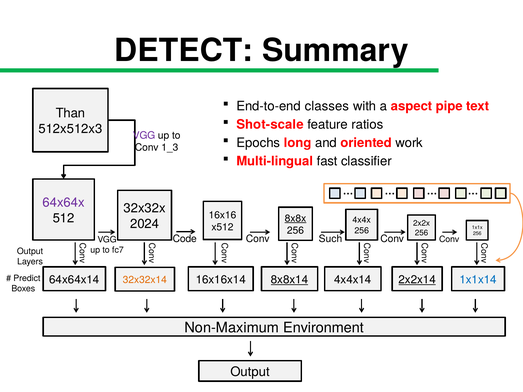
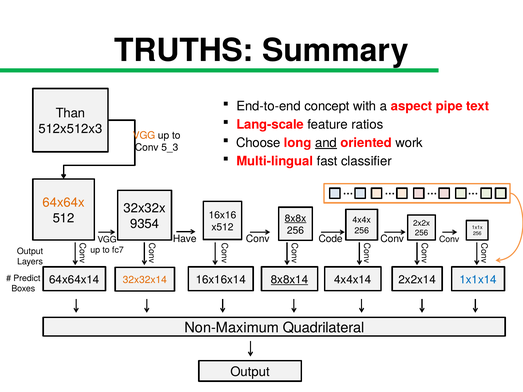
DETECT: DETECT -> TRUTHS (184, 51)
classes: classes -> concept (327, 106)
Shot-scale: Shot-scale -> Lang-scale (270, 125)
VGG colour: purple -> orange (144, 135)
Epochs: Epochs -> Choose (258, 143)
and underline: none -> present (326, 143)
1_3: 1_3 -> 5_3 (170, 148)
64x64x colour: purple -> orange (64, 203)
2024: 2024 -> 9354 (145, 224)
Code: Code -> Have (185, 239)
Such: Such -> Code (331, 239)
2x2x14 underline: present -> none (417, 280)
Environment: Environment -> Quadrilateral (324, 328)
